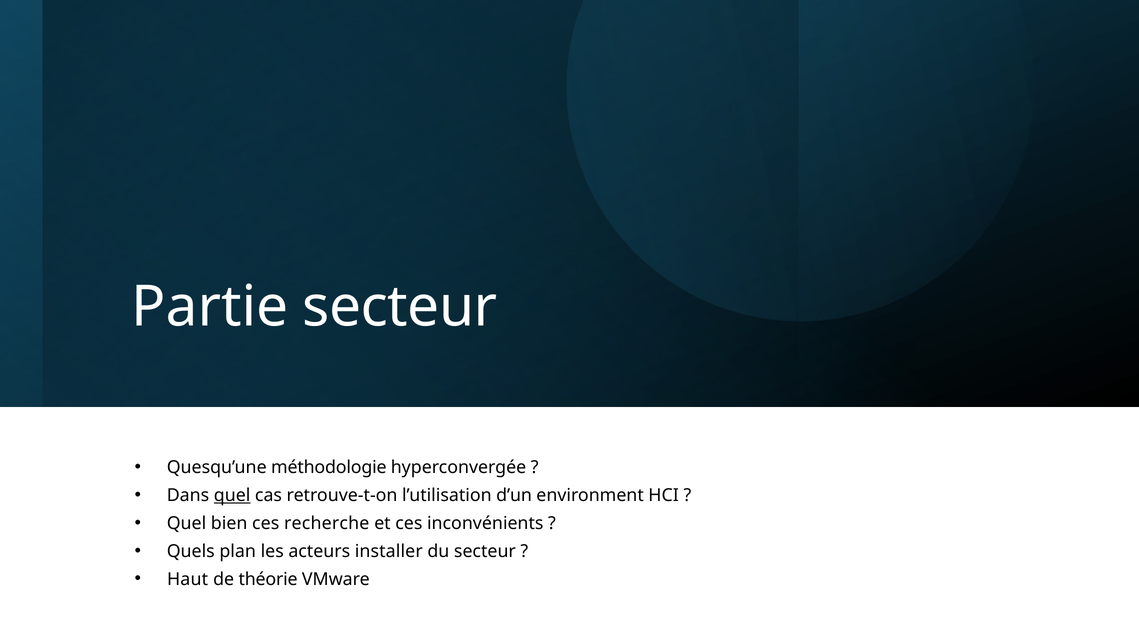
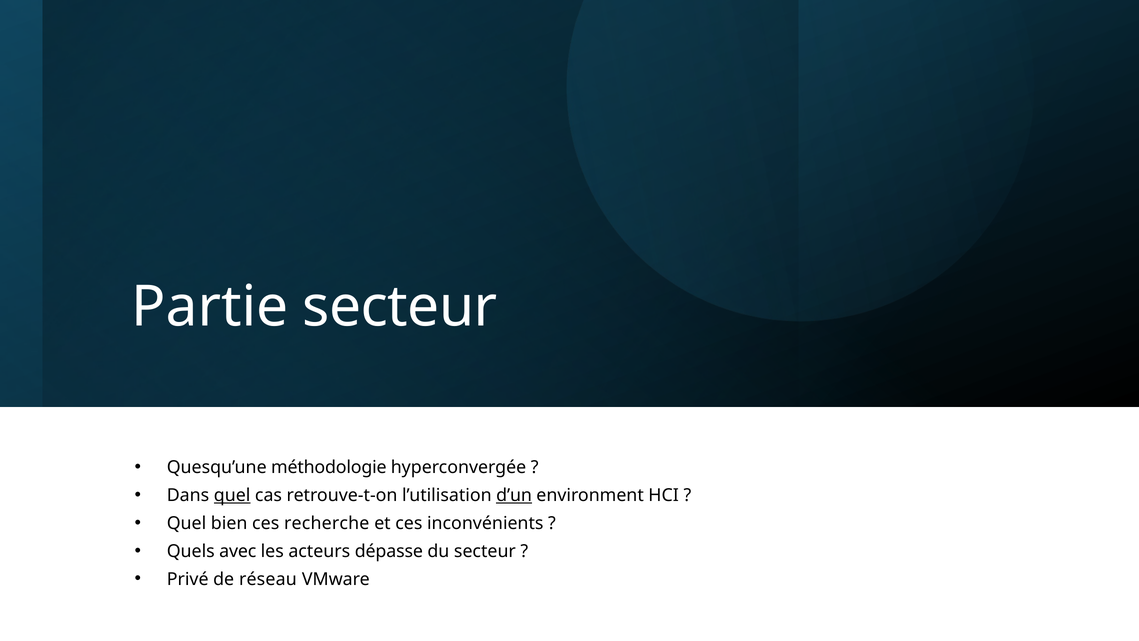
d’un underline: none -> present (514, 495)
plan: plan -> avec (238, 551)
installer: installer -> dépasse (389, 551)
Haut: Haut -> Privé (188, 579)
théorie: théorie -> réseau (268, 579)
